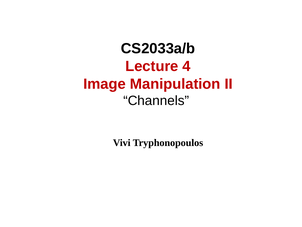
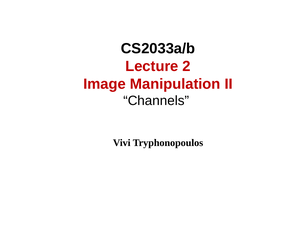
4: 4 -> 2 (187, 66)
